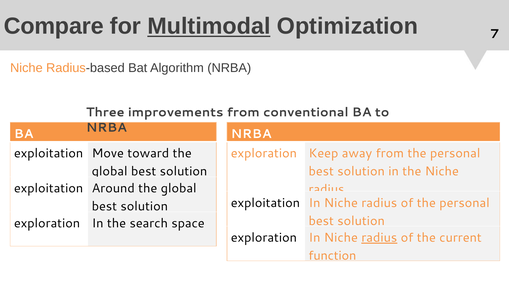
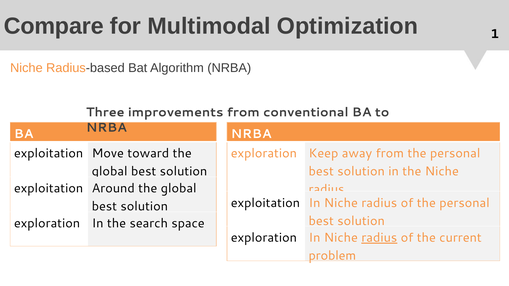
Multimodal underline: present -> none (209, 26)
7: 7 -> 1 (495, 34)
function: function -> problem (332, 256)
